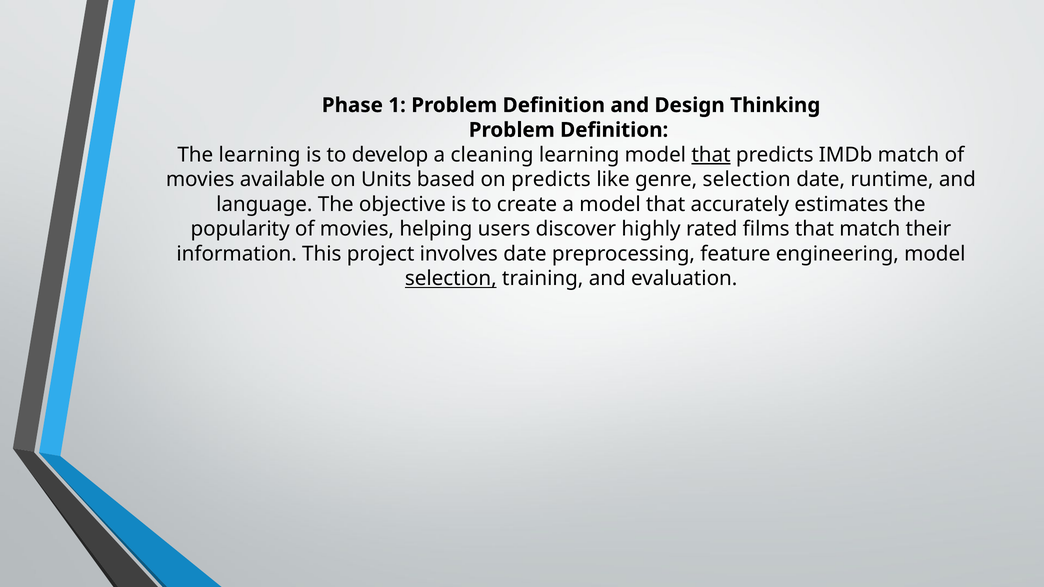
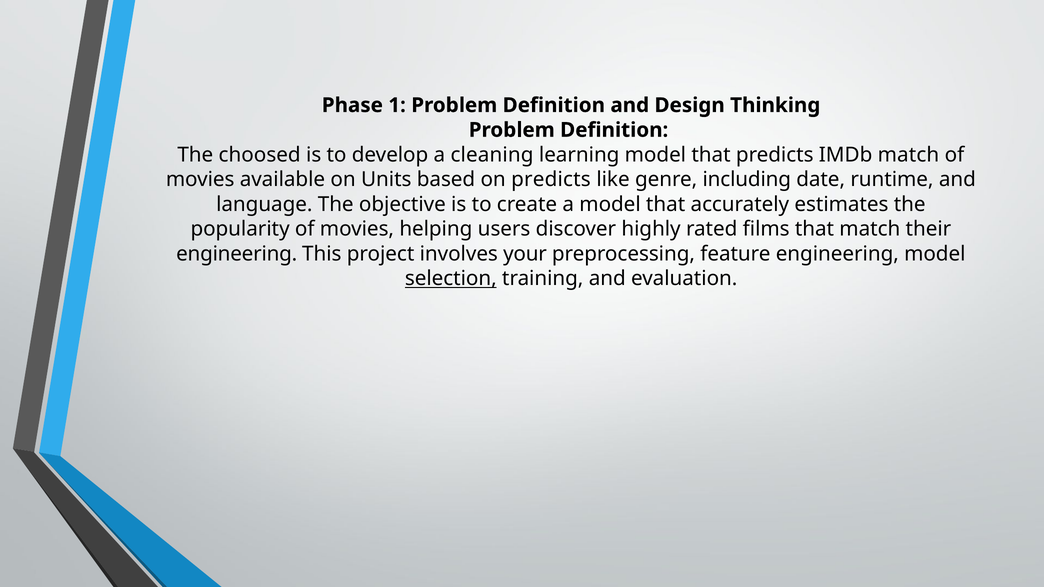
The learning: learning -> choosed (260, 155)
that underline: present -> none (711, 155)
genre selection: selection -> including (747, 180)
information: information -> engineering (237, 254)
involves date: date -> your (525, 254)
